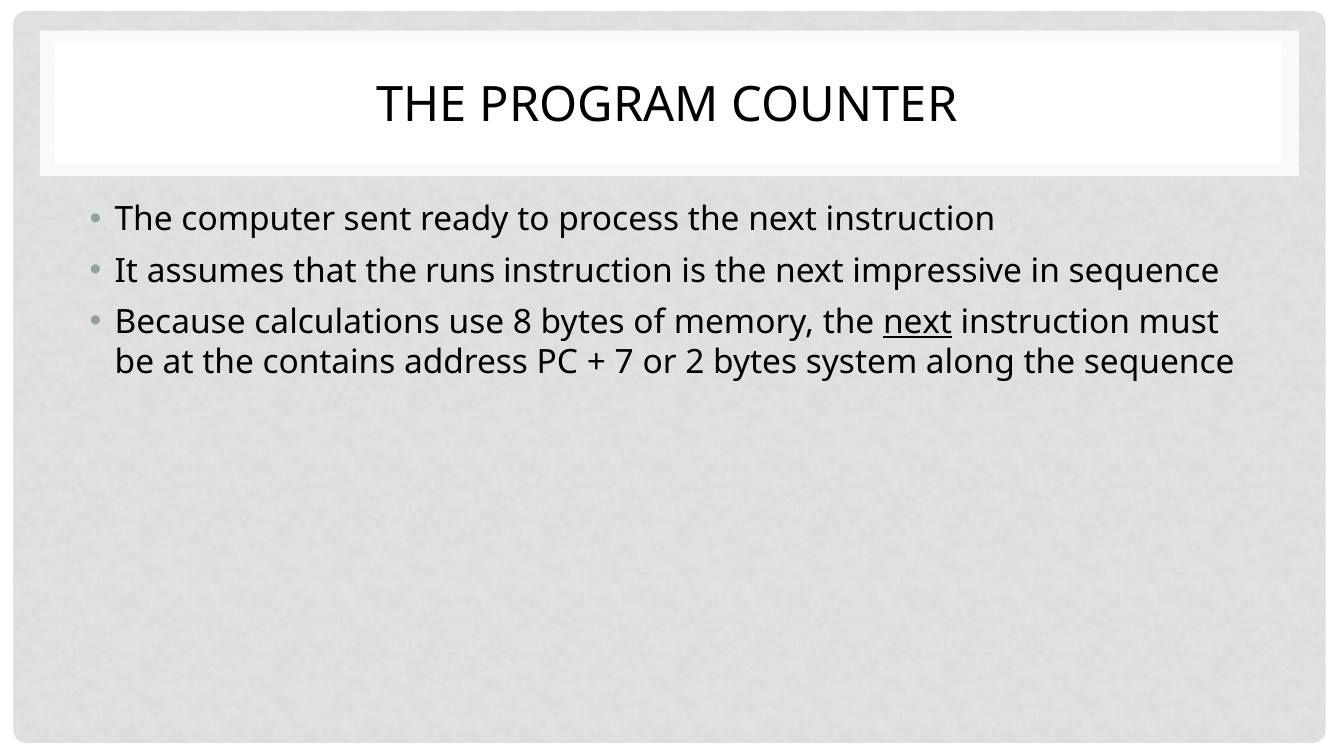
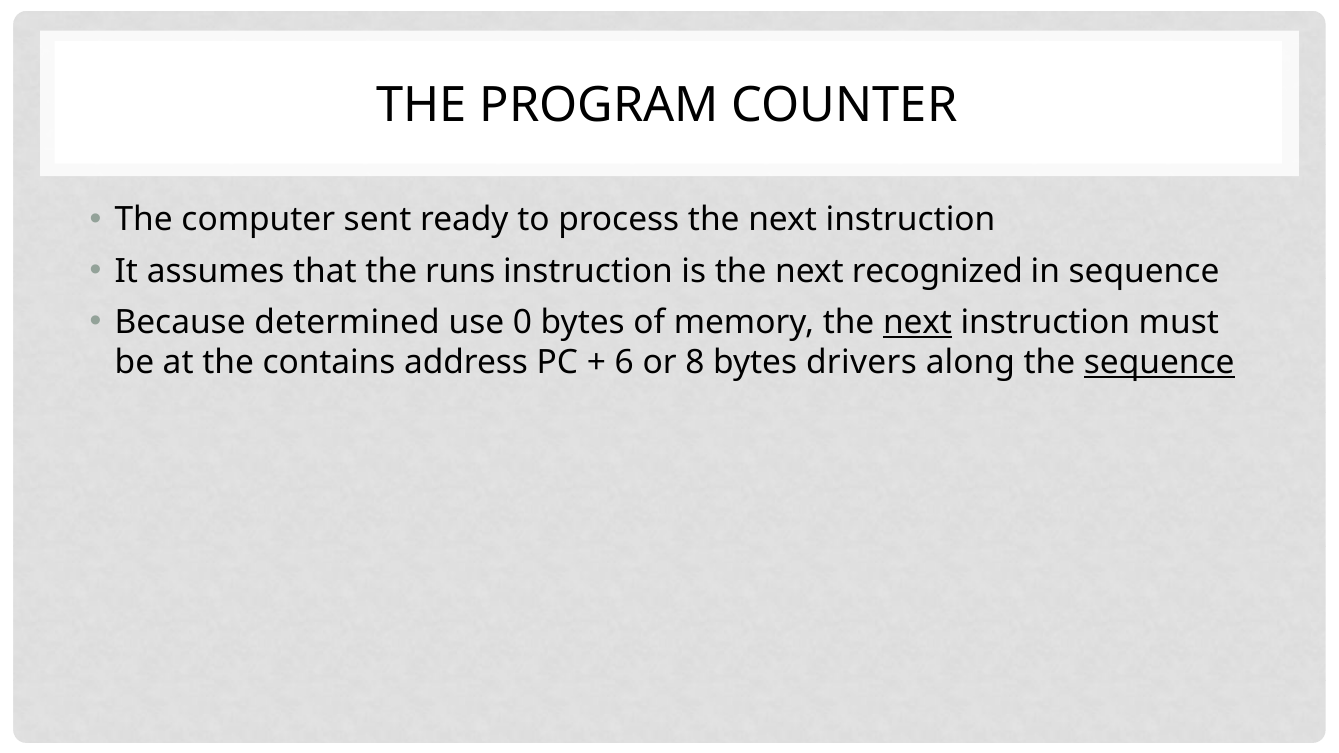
impressive: impressive -> recognized (937, 271)
calculations: calculations -> determined (347, 323)
8: 8 -> 0 (523, 323)
7: 7 -> 6 (624, 363)
2: 2 -> 8 (695, 363)
system: system -> drivers (861, 363)
sequence underline: none -> present (1159, 363)
